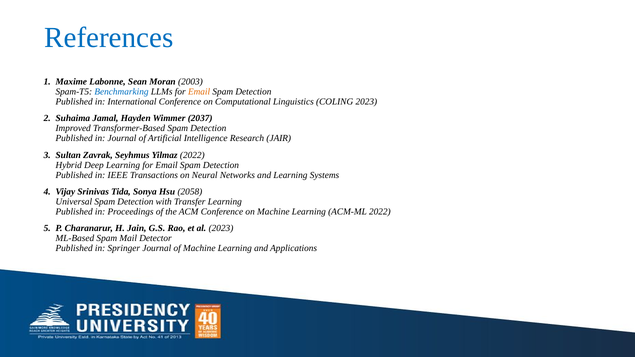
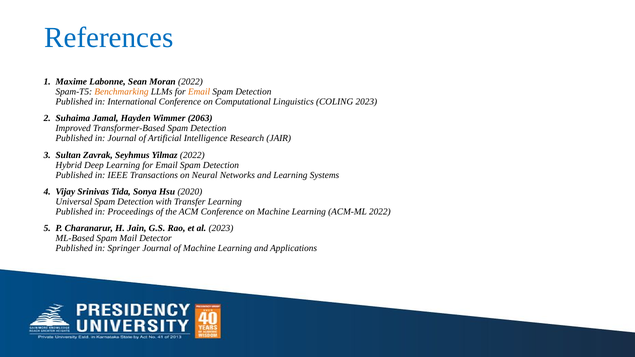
Moran 2003: 2003 -> 2022 (190, 82)
Benchmarking colour: blue -> orange (121, 92)
2037: 2037 -> 2063 (200, 118)
2058: 2058 -> 2020 (190, 192)
